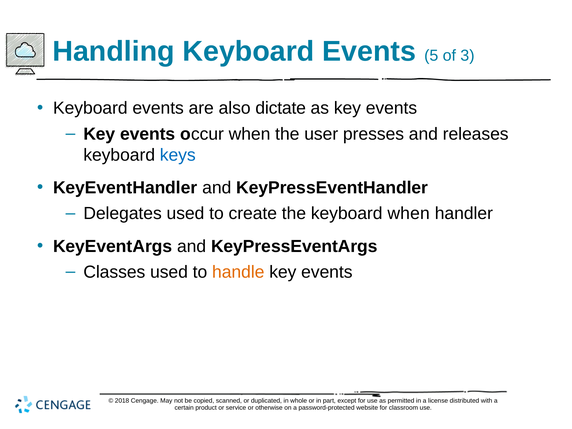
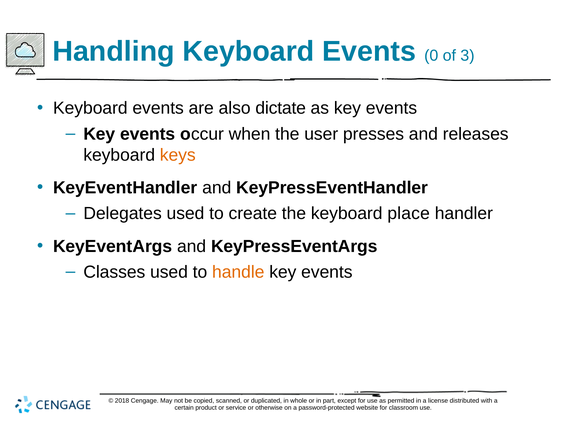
5: 5 -> 0 (431, 56)
keys colour: blue -> orange (178, 155)
keyboard when: when -> place (409, 214)
